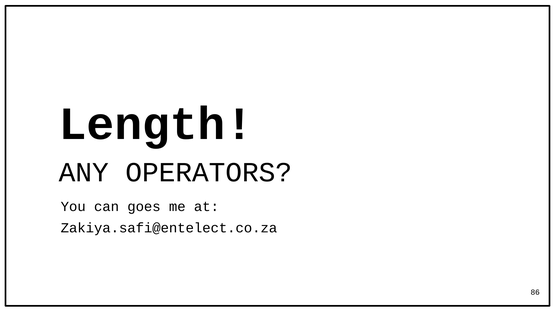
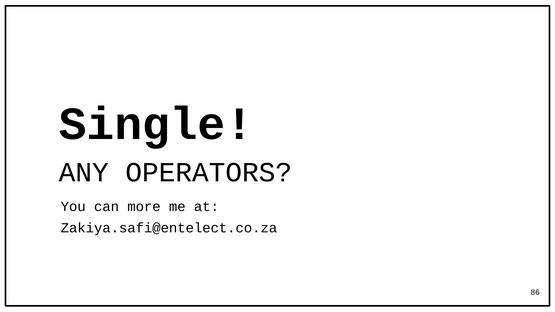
Length: Length -> Single (156, 124)
goes: goes -> more (144, 207)
